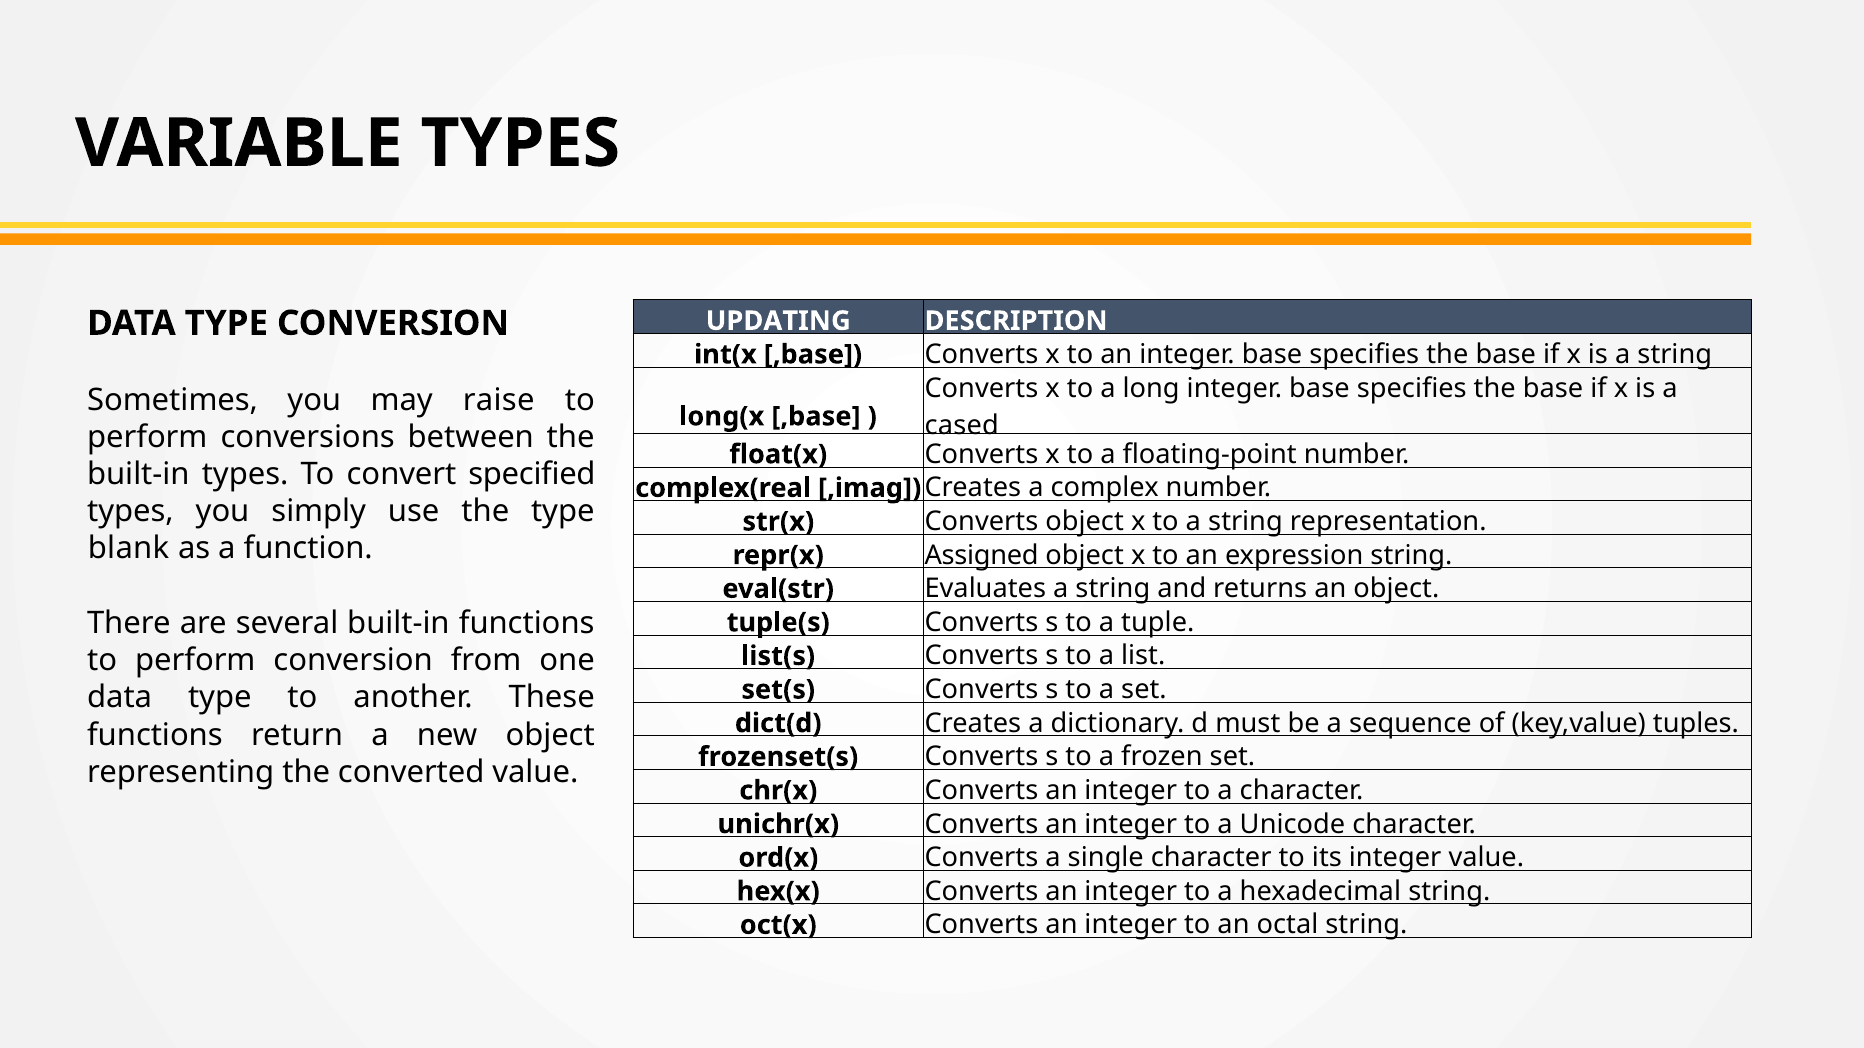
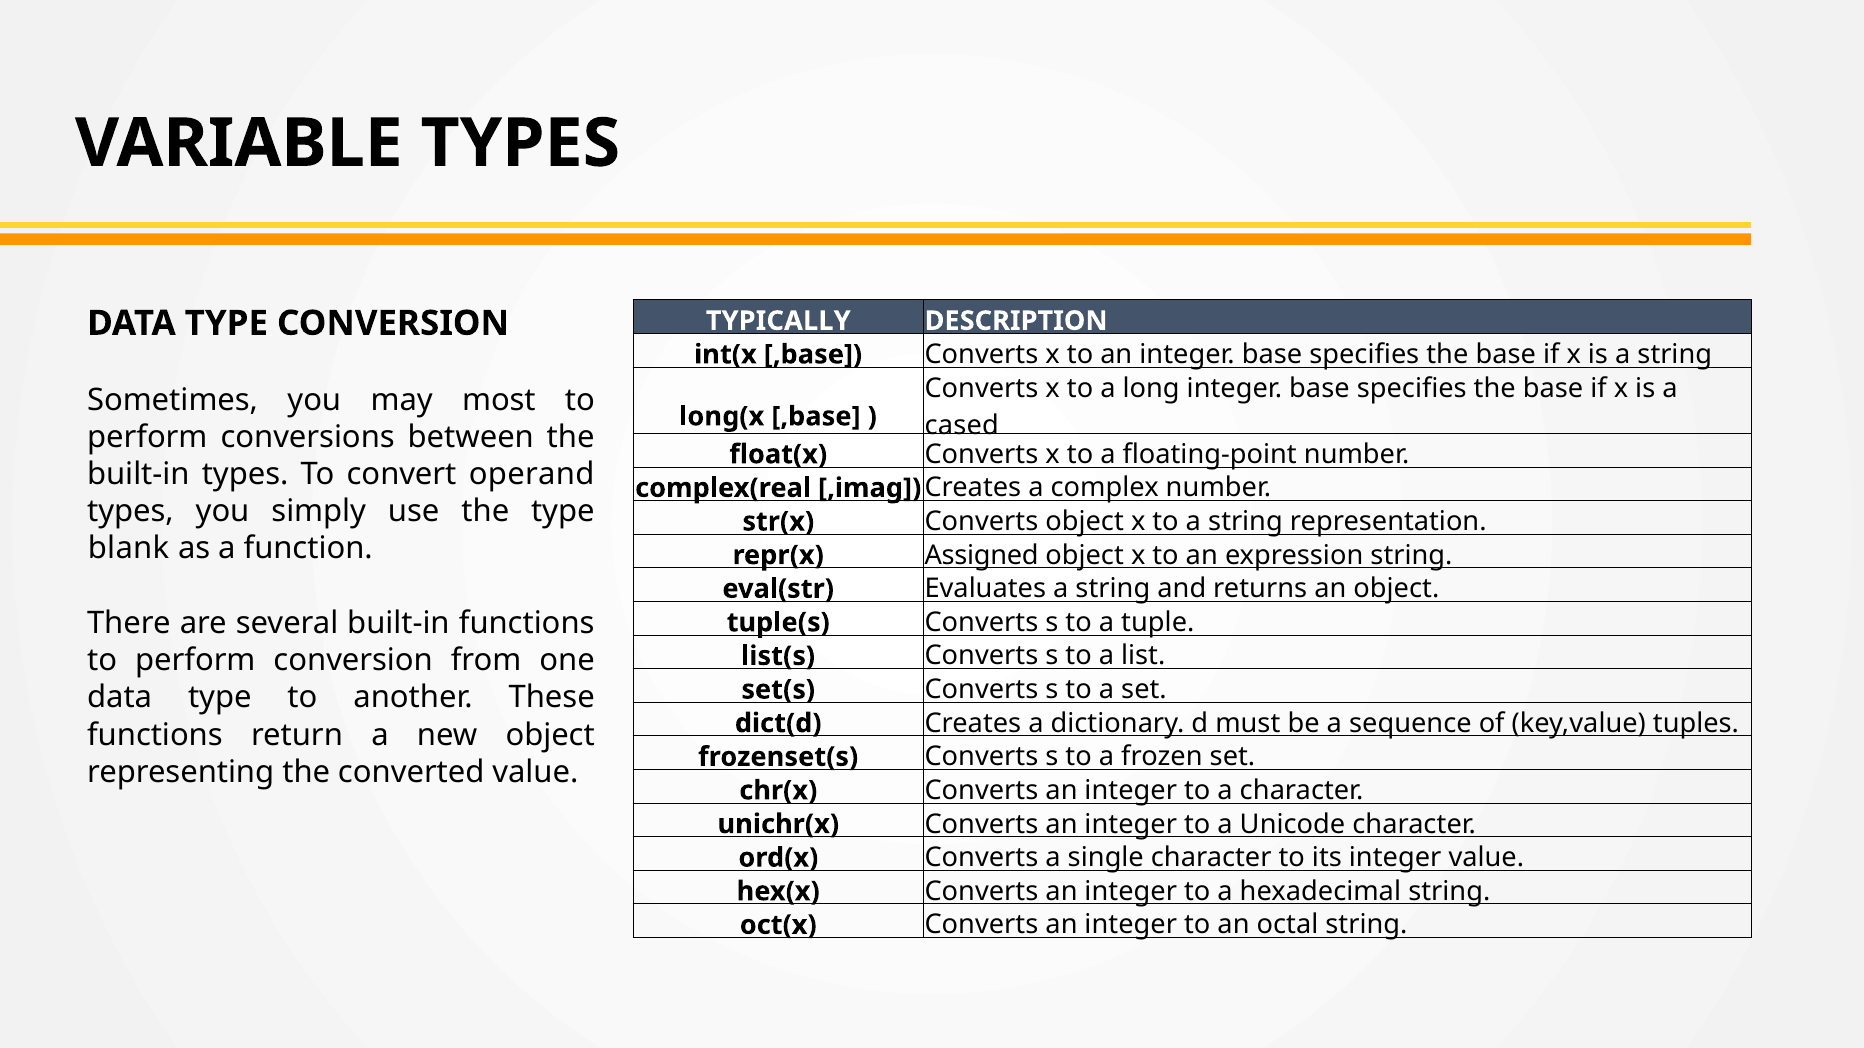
UPDATING: UPDATING -> TYPICALLY (778, 321)
raise: raise -> most (499, 400)
specified: specified -> operand (532, 474)
